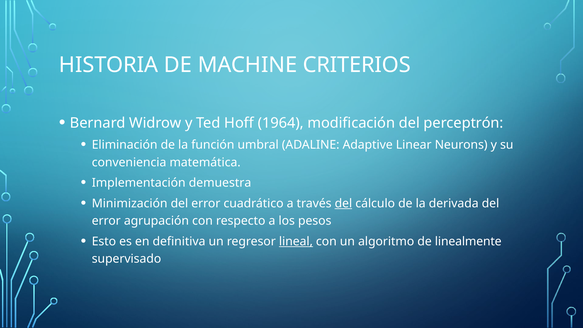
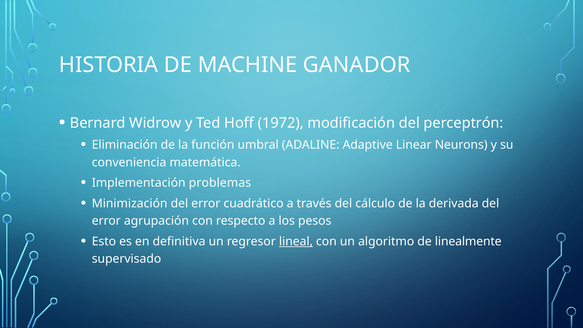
CRITERIOS: CRITERIOS -> GANADOR (357, 65)
1964: 1964 -> 1972 (281, 123)
demuestra: demuestra -> problemas (220, 183)
del underline: present -> none (343, 203)
